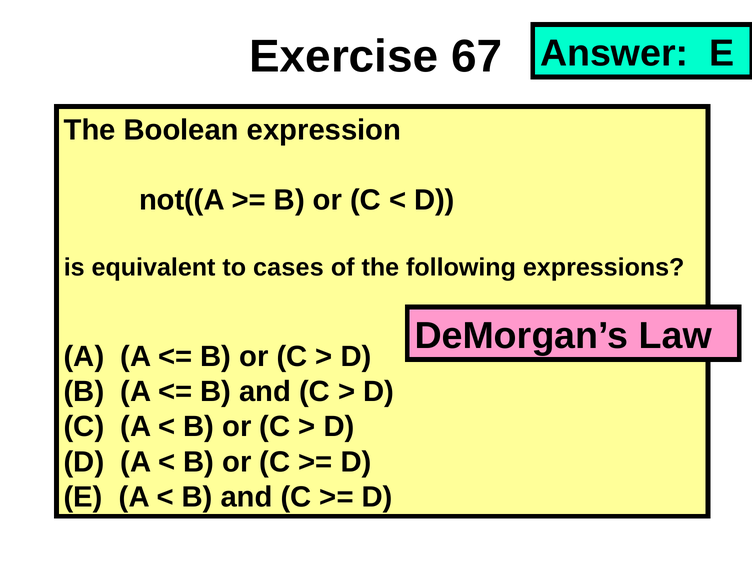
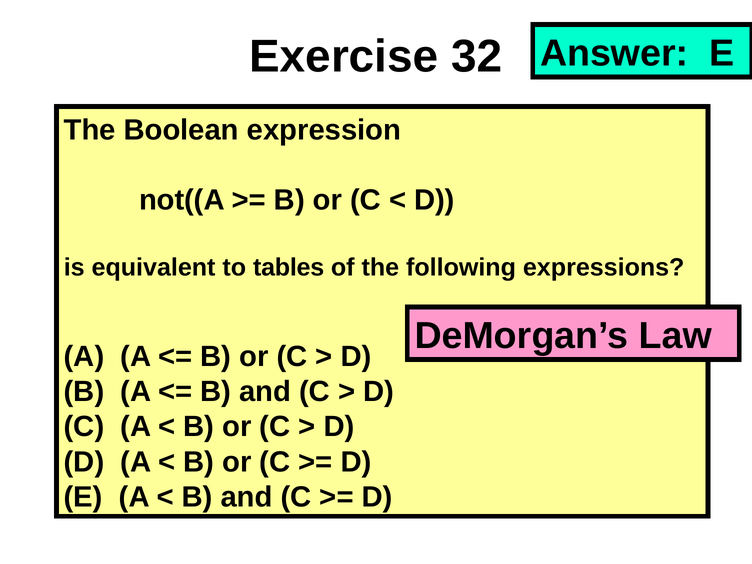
67: 67 -> 32 (477, 56)
cases: cases -> tables (289, 268)
